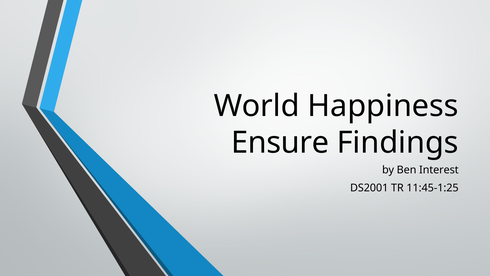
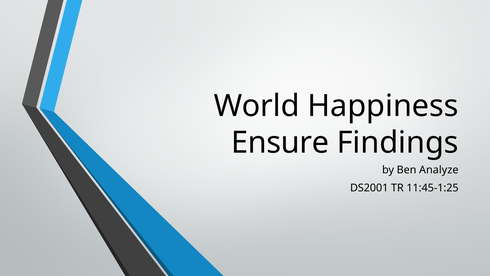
Interest: Interest -> Analyze (439, 170)
